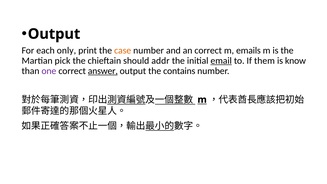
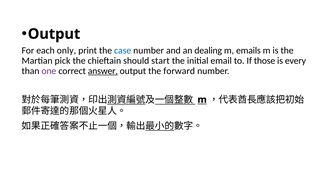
case colour: orange -> blue (123, 50)
an correct: correct -> dealing (208, 50)
addr: addr -> start (160, 61)
email underline: present -> none (221, 61)
them: them -> those (265, 61)
know: know -> every (295, 61)
contains: contains -> forward (179, 71)
